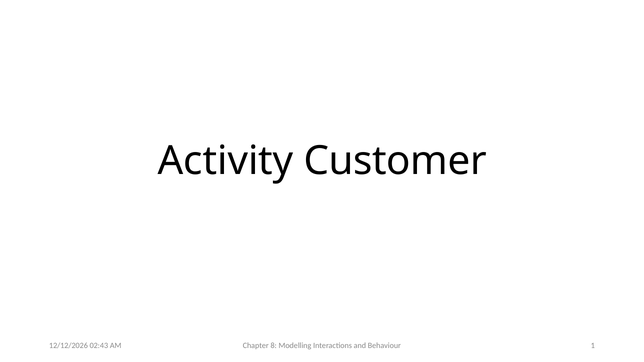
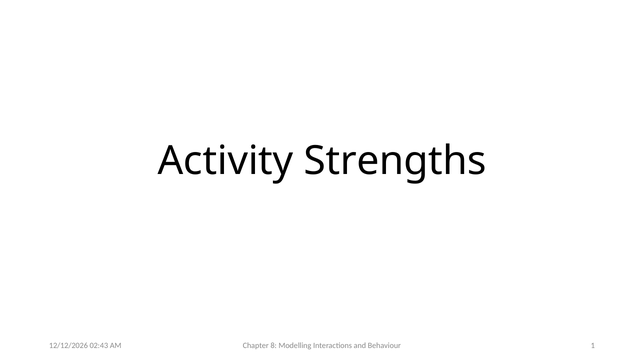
Customer: Customer -> Strengths (395, 161)
